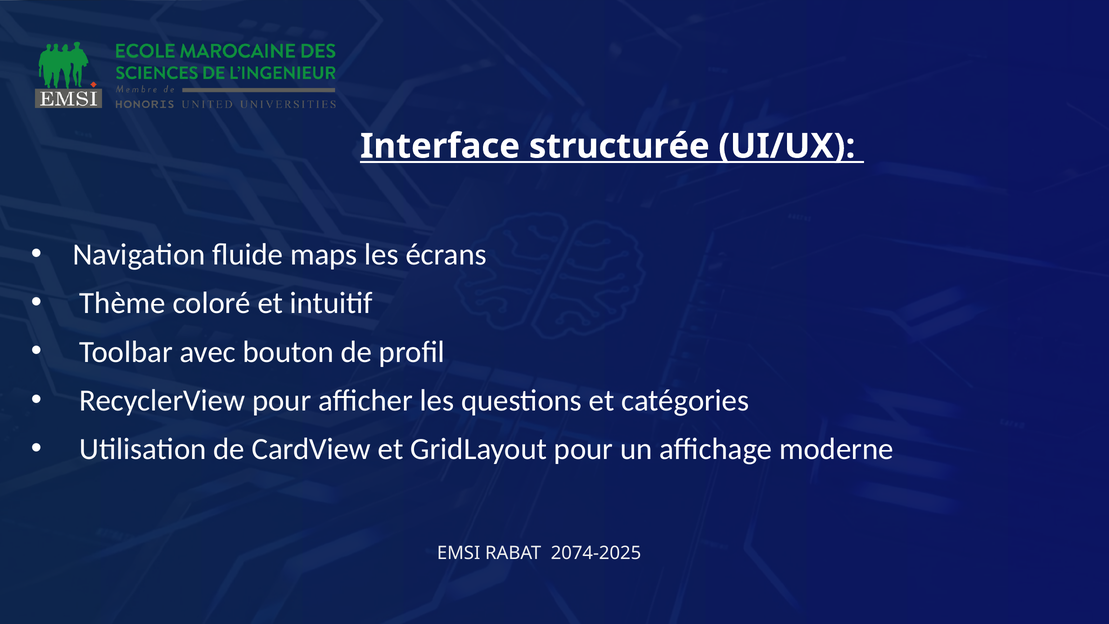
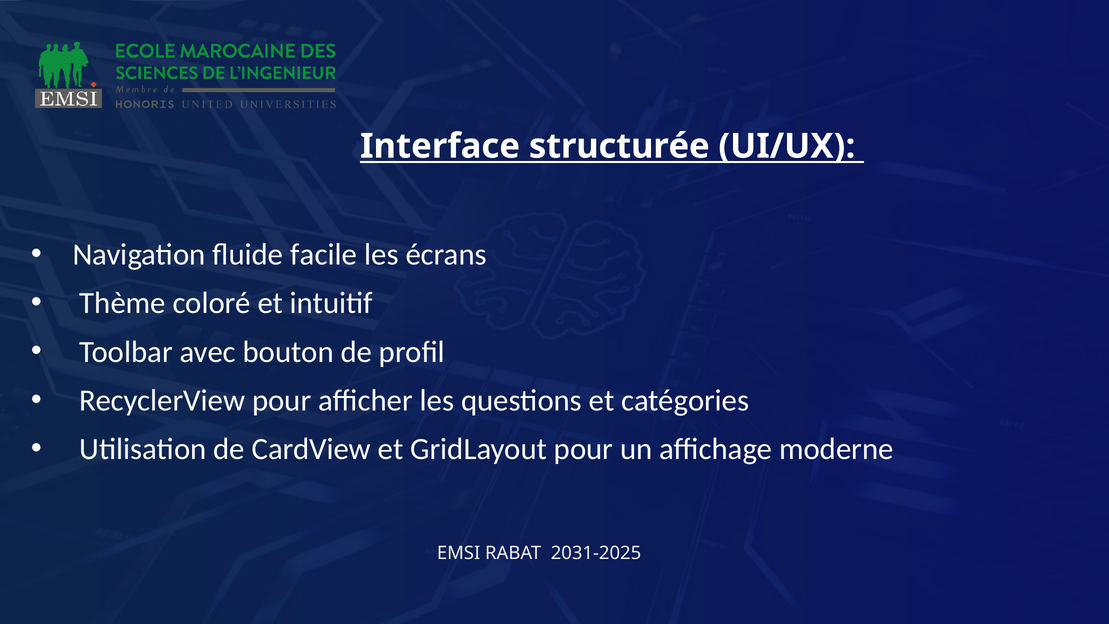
maps: maps -> facile (324, 255)
2074-2025: 2074-2025 -> 2031-2025 (596, 553)
